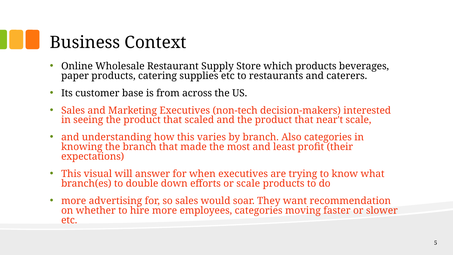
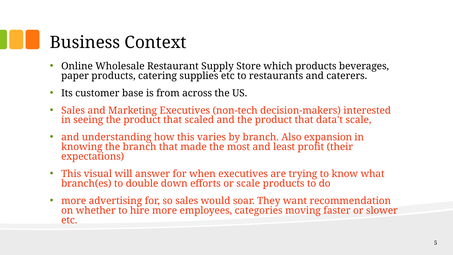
near't: near't -> data't (329, 120)
Also categories: categories -> expansion (328, 137)
